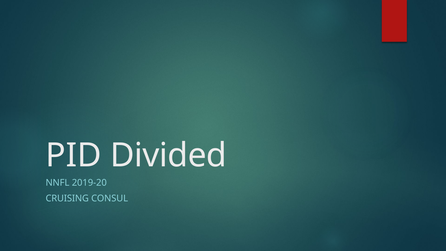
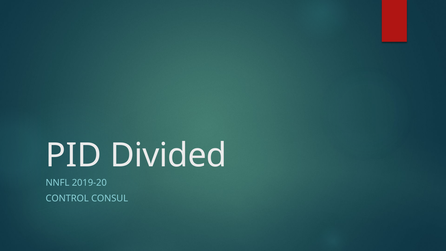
CRUISING: CRUISING -> CONTROL (67, 198)
